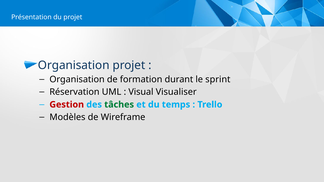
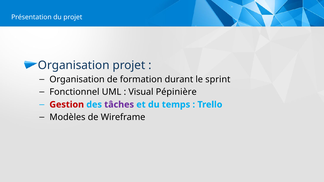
Réservation: Réservation -> Fonctionnel (74, 92)
Visualiser: Visualiser -> Pépinière (176, 92)
tâches colour: green -> purple (119, 105)
